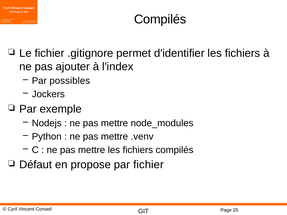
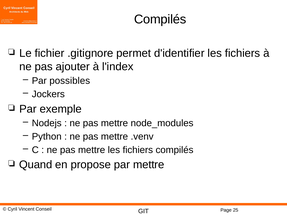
Défaut: Défaut -> Quand (36, 165)
par fichier: fichier -> mettre (149, 165)
